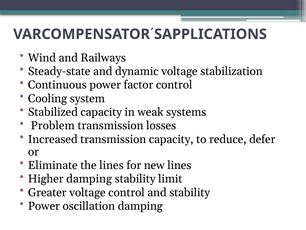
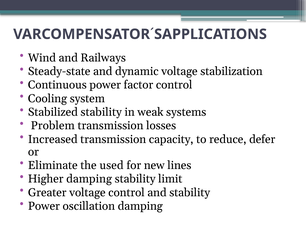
Stabilized capacity: capacity -> stability (101, 112)
the lines: lines -> used (111, 165)
